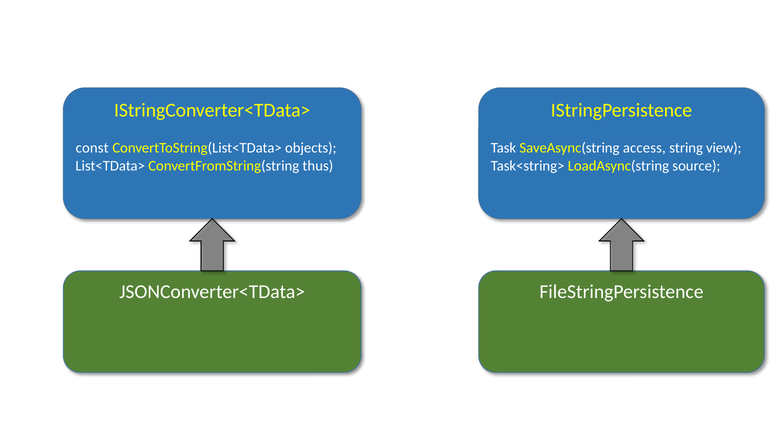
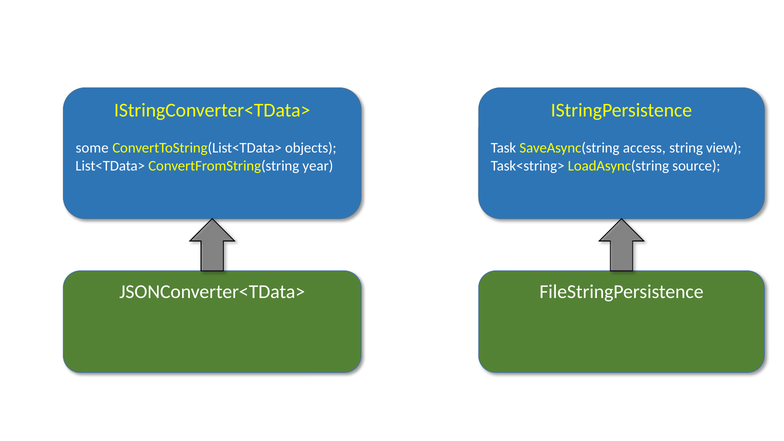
const: const -> some (92, 148)
thus: thus -> year (318, 166)
